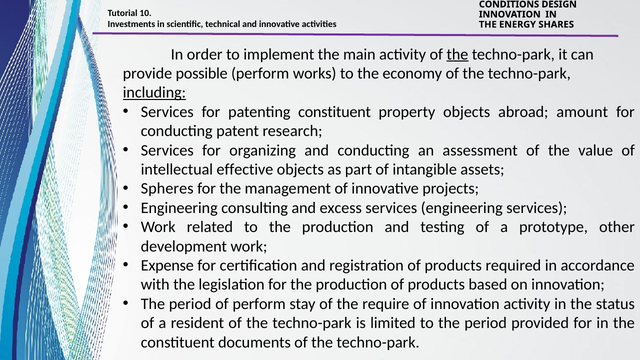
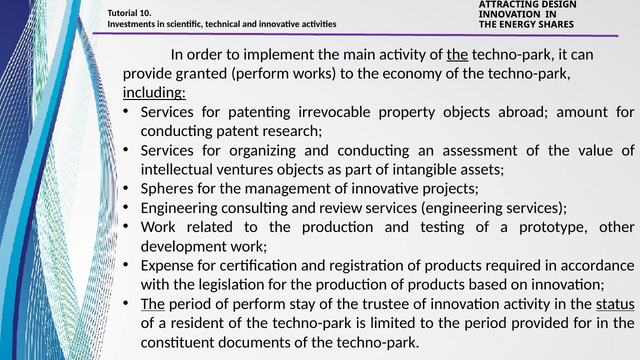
CONDITIONS: CONDITIONS -> ATTRACTING (509, 4)
possible: possible -> granted (202, 73)
patenting constituent: constituent -> irrevocable (335, 112)
effective: effective -> ventures (245, 169)
excess: excess -> review (341, 208)
The underline: none -> present (153, 304)
require: require -> trustee (386, 304)
status underline: none -> present (615, 304)
